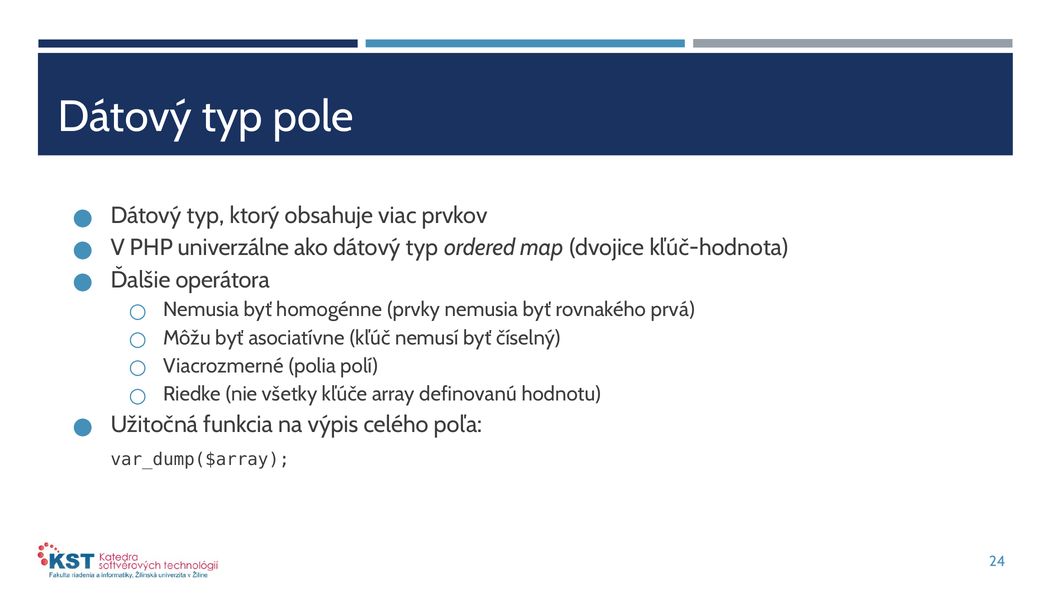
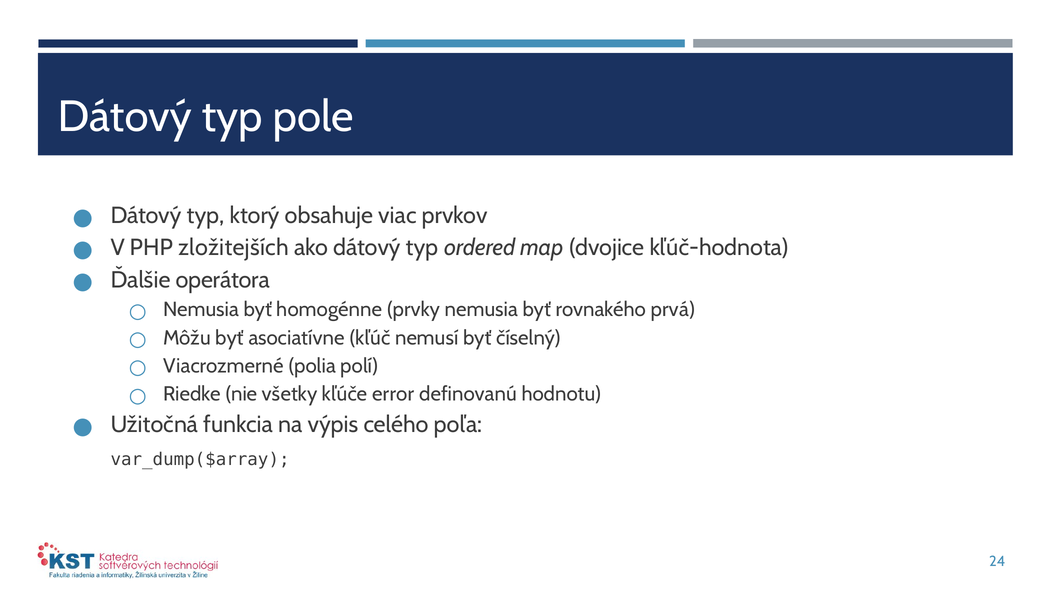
univerzálne: univerzálne -> zložitejších (233, 248)
array: array -> error (393, 394)
